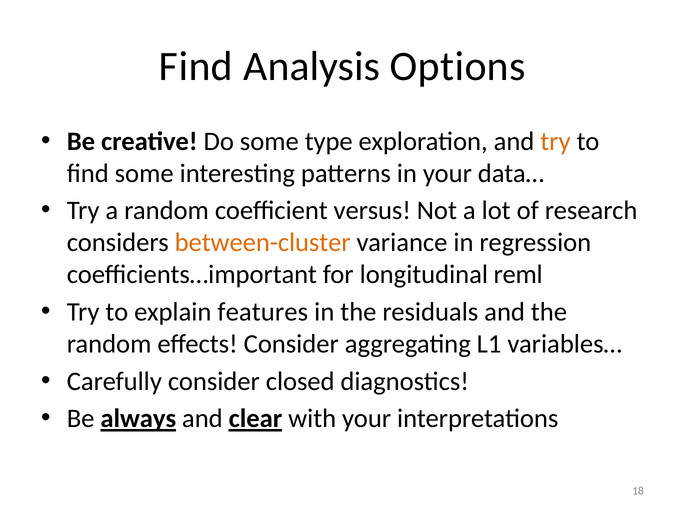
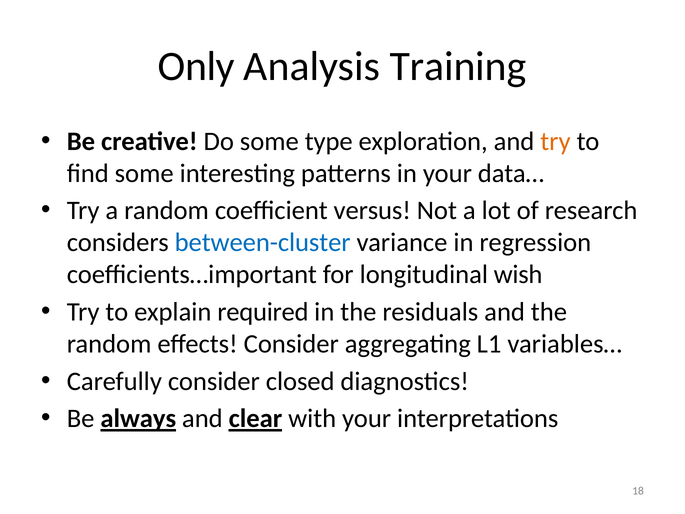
Find: Find -> Only (196, 66)
Options: Options -> Training (458, 66)
between-cluster colour: orange -> blue (263, 242)
reml: reml -> wish (518, 274)
features: features -> required (263, 312)
